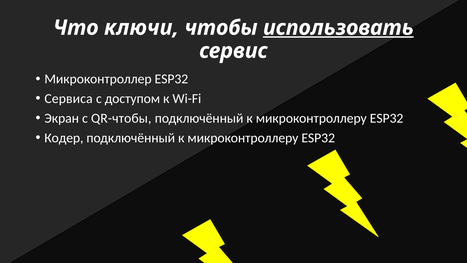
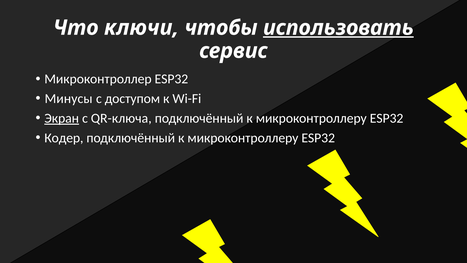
Сервиса: Сервиса -> Минусы (69, 99)
Экран underline: none -> present (62, 118)
QR-чтобы: QR-чтобы -> QR-ключа (121, 118)
